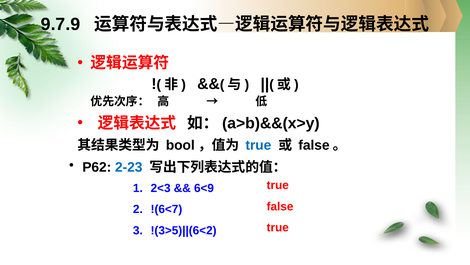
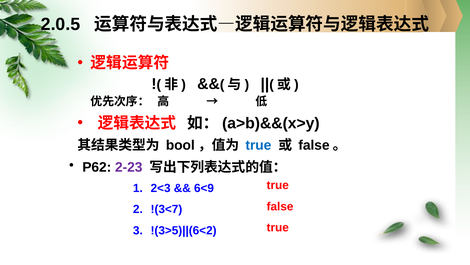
9.7.9: 9.7.9 -> 2.0.5 (61, 24)
2-23 colour: blue -> purple (129, 167)
!(6<7: !(6<7 -> !(3<7 (166, 209)
